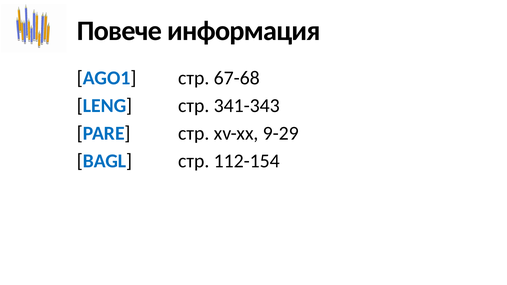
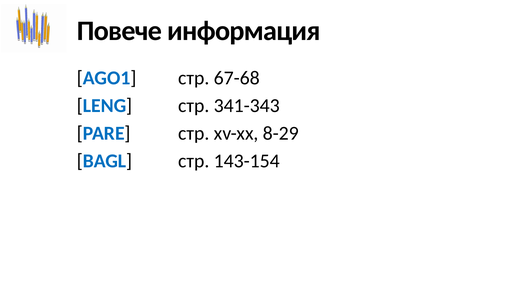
9-29: 9-29 -> 8-29 (281, 133)
112-154: 112-154 -> 143-154 (247, 161)
